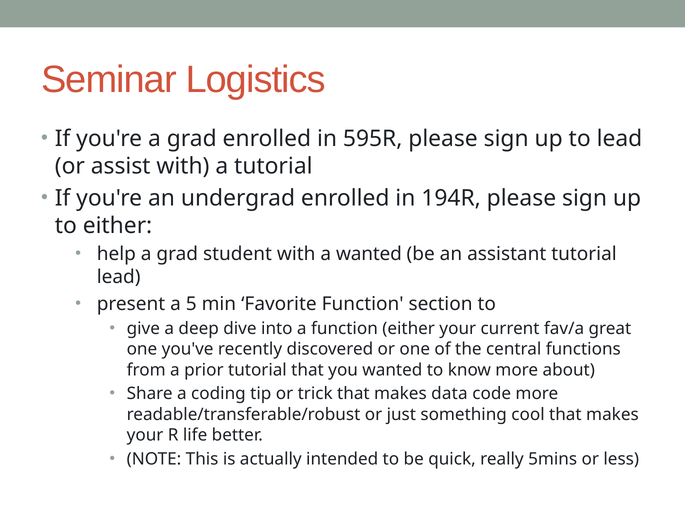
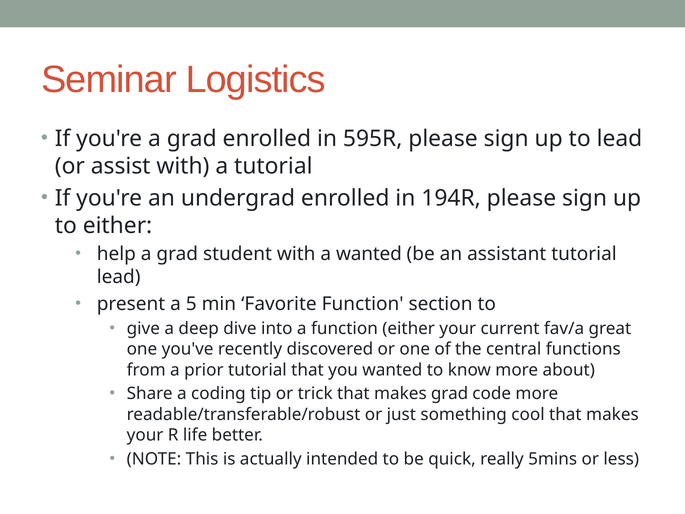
makes data: data -> grad (450, 394)
